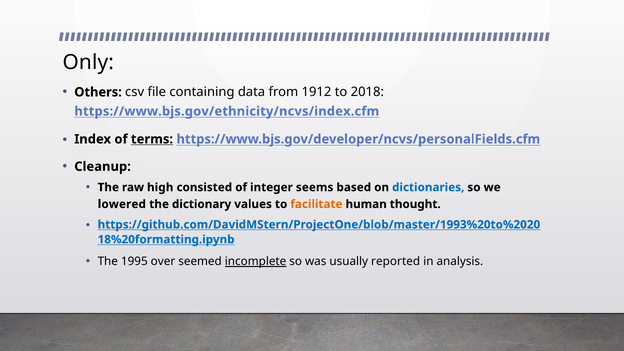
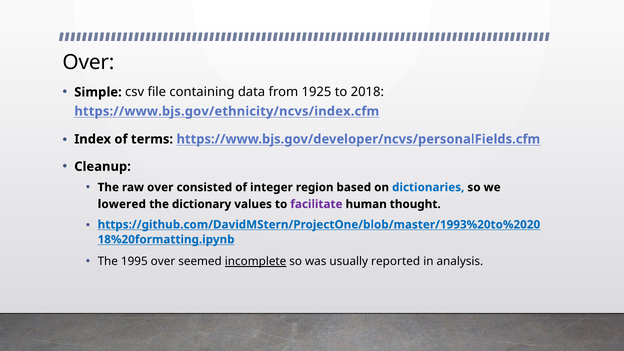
Only: Only -> Over (88, 62)
Others: Others -> Simple (98, 92)
1912: 1912 -> 1925 (316, 92)
terms underline: present -> none (152, 139)
raw high: high -> over (160, 187)
seems: seems -> region (315, 187)
facilitate colour: orange -> purple (316, 204)
